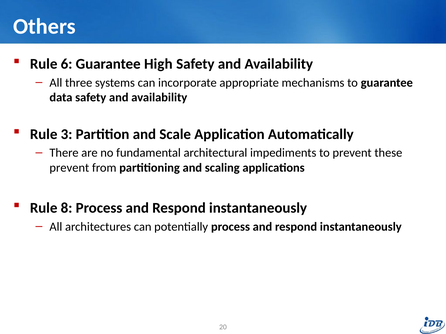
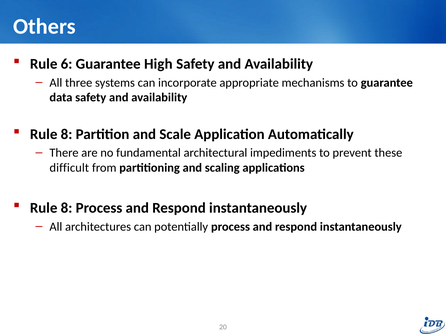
3: 3 -> 8 (67, 134)
prevent: prevent -> difficult (69, 168)
